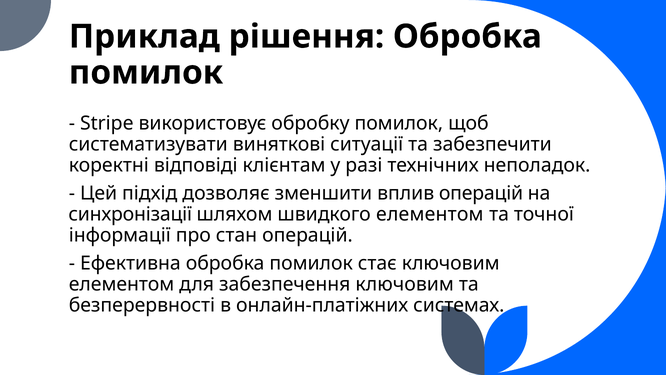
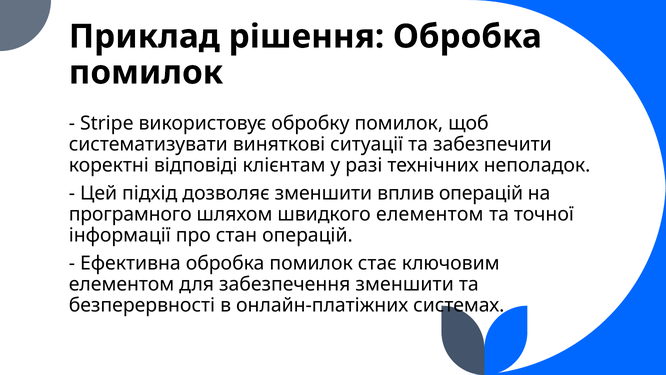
синхронізації: синхронізації -> програмного (130, 214)
забезпечення ключовим: ключовим -> зменшити (405, 284)
